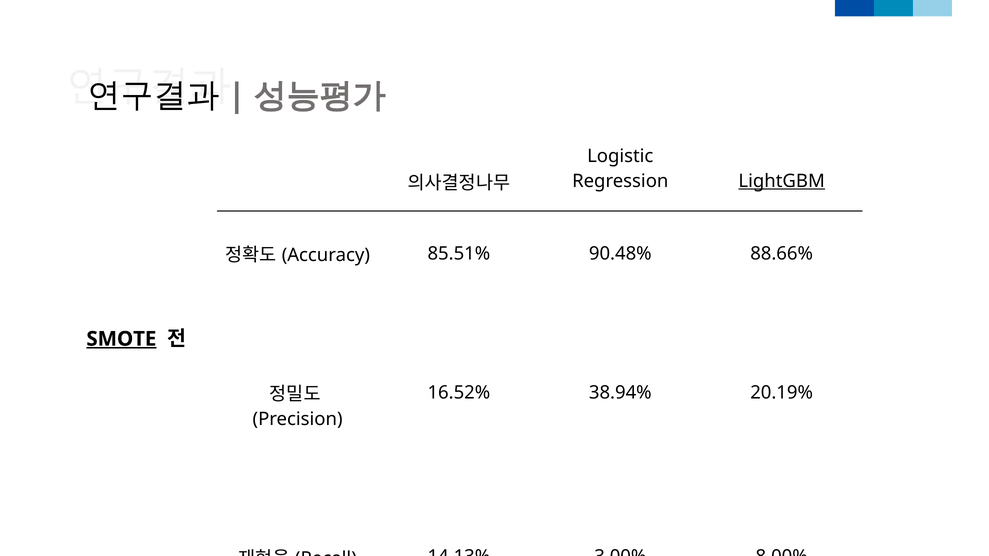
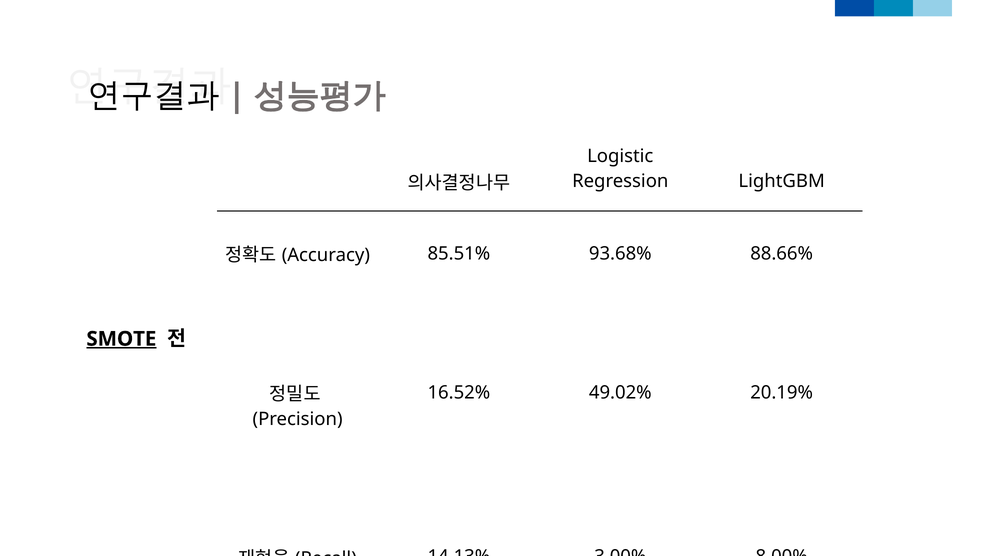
LightGBM underline: present -> none (782, 181)
90.48%: 90.48% -> 93.68% (620, 254)
38.94%: 38.94% -> 49.02% (620, 393)
